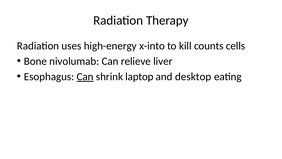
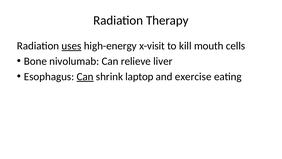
uses underline: none -> present (71, 46)
x-into: x-into -> x-visit (152, 46)
counts: counts -> mouth (209, 46)
desktop: desktop -> exercise (193, 77)
